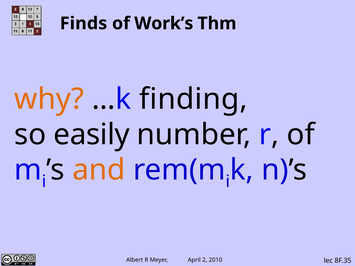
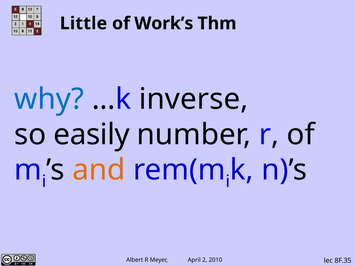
Finds: Finds -> Little (83, 23)
why colour: orange -> blue (49, 99)
finding: finding -> inverse (194, 99)
